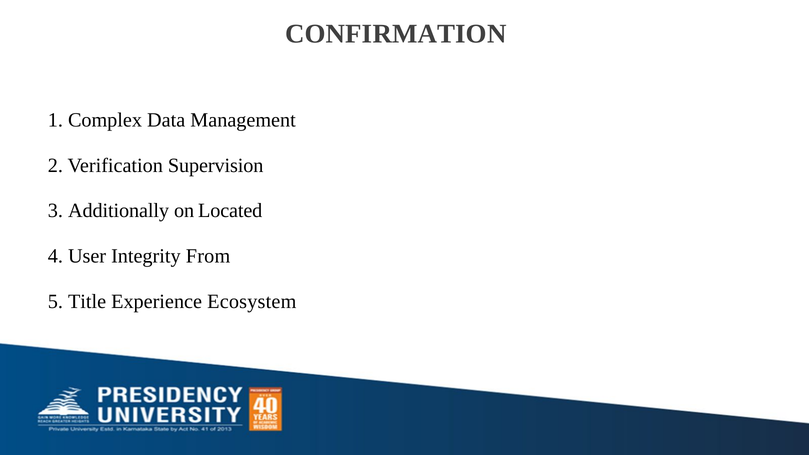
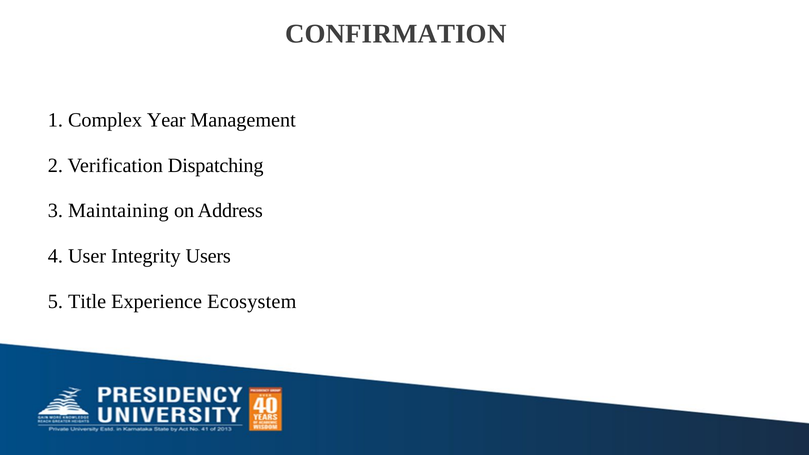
Data: Data -> Year (166, 120)
Supervision: Supervision -> Dispatching (216, 165)
Additionally: Additionally -> Maintaining (118, 211)
Located: Located -> Address (230, 211)
From: From -> Users (208, 256)
